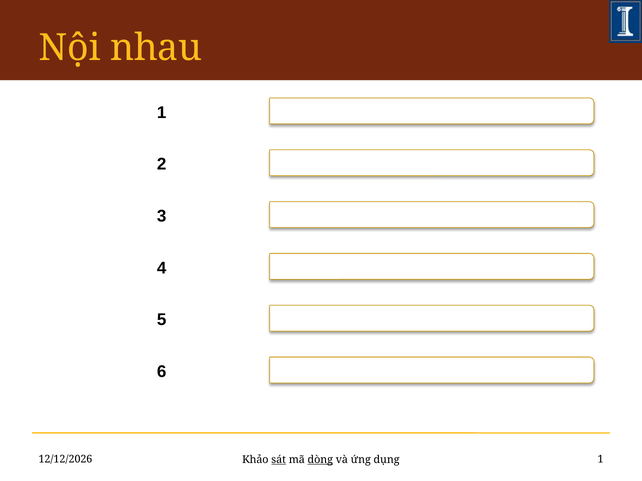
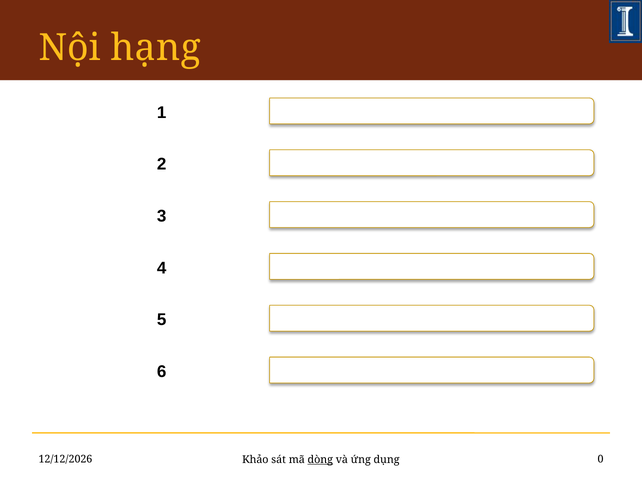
nhau: nhau -> hạng (156, 48)
sát underline: present -> none (279, 460)
dụng 1: 1 -> 0 (601, 460)
